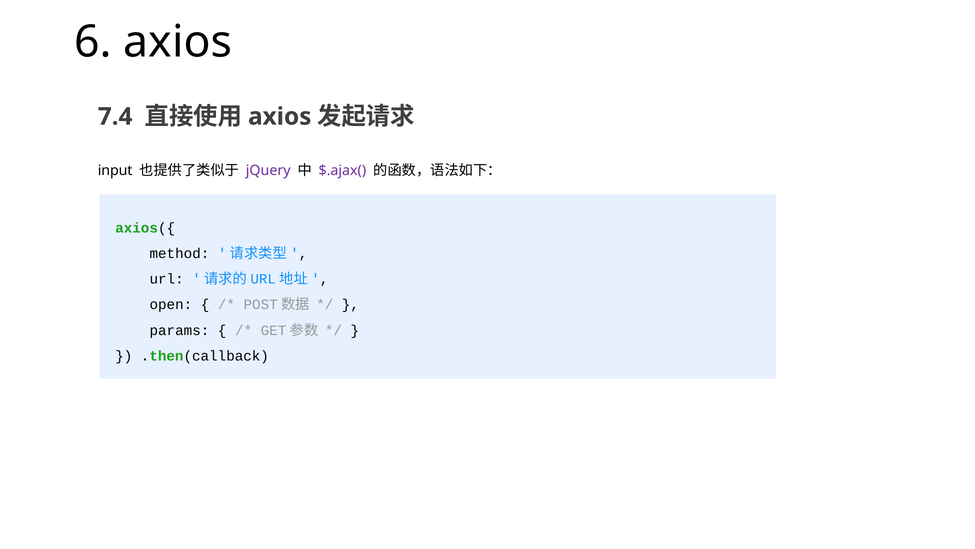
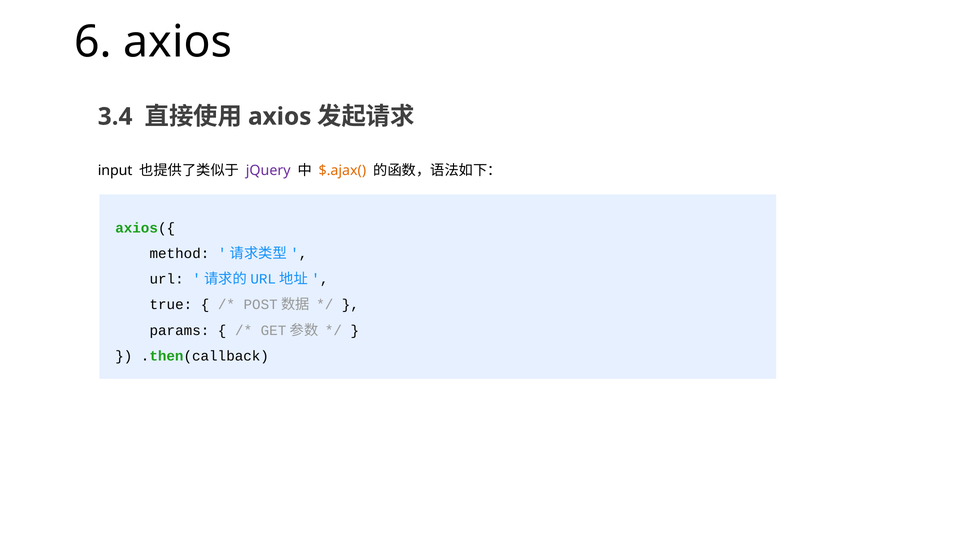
7.4: 7.4 -> 3.4 (115, 116)
$.ajax( colour: purple -> orange (342, 170)
open: open -> true (171, 304)
